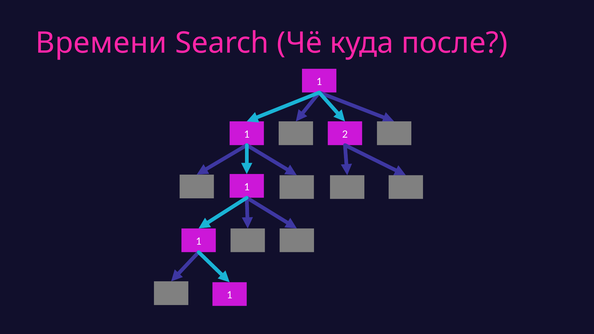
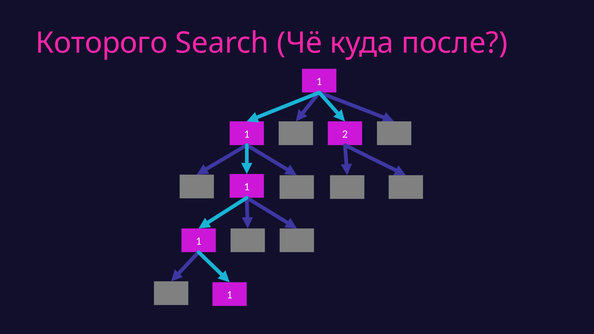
Времени: Времени -> Которого (102, 43)
